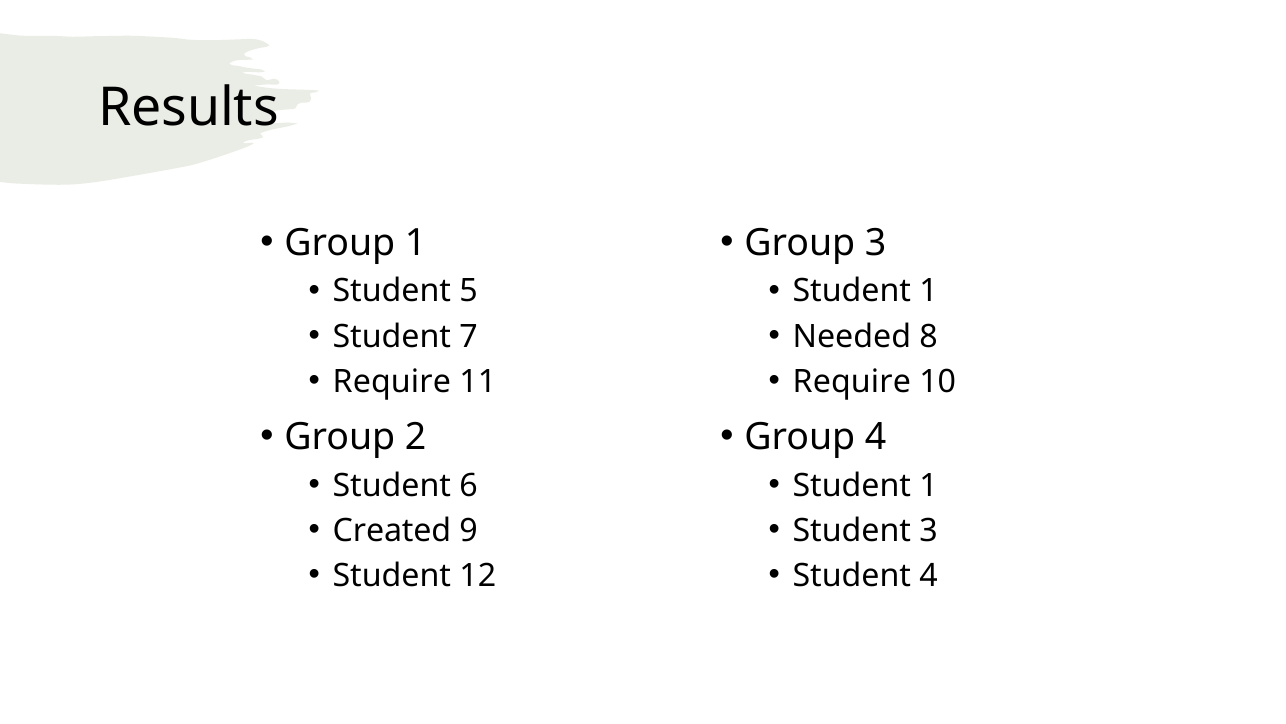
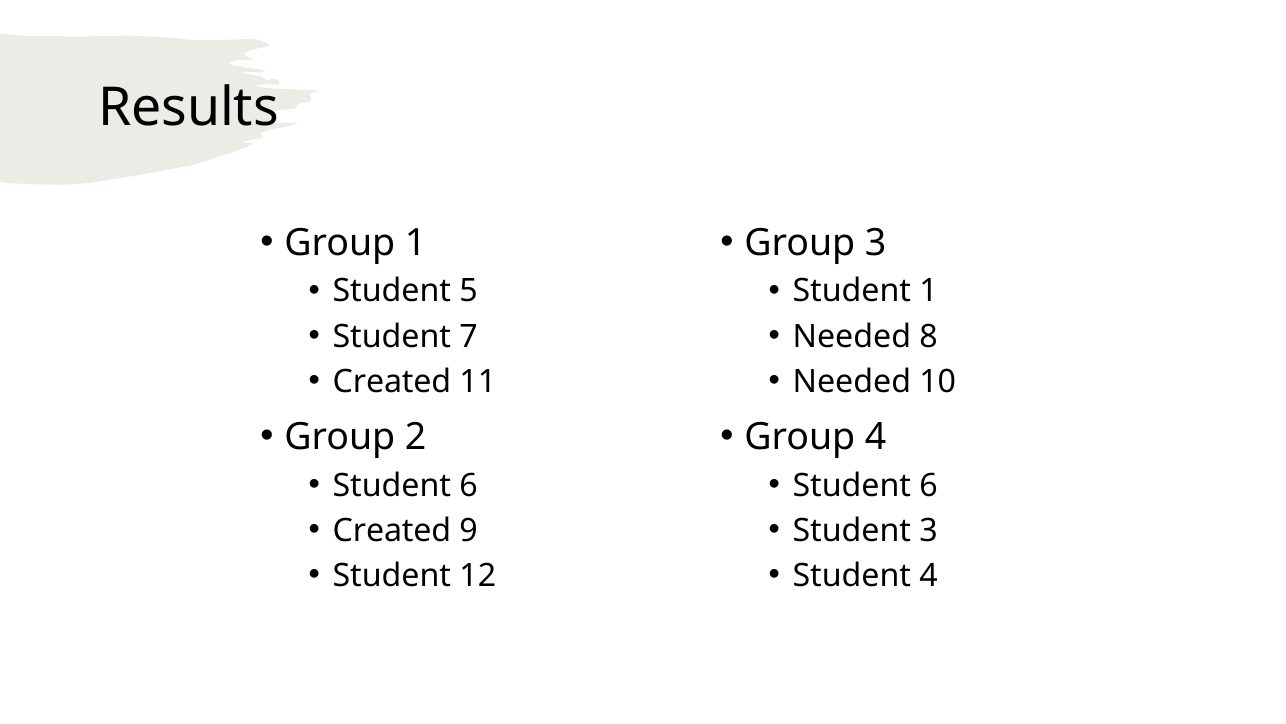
Require: Require -> Created (392, 381)
Require: Require -> Needed (852, 381)
1: 1 -> 6 (929, 485)
